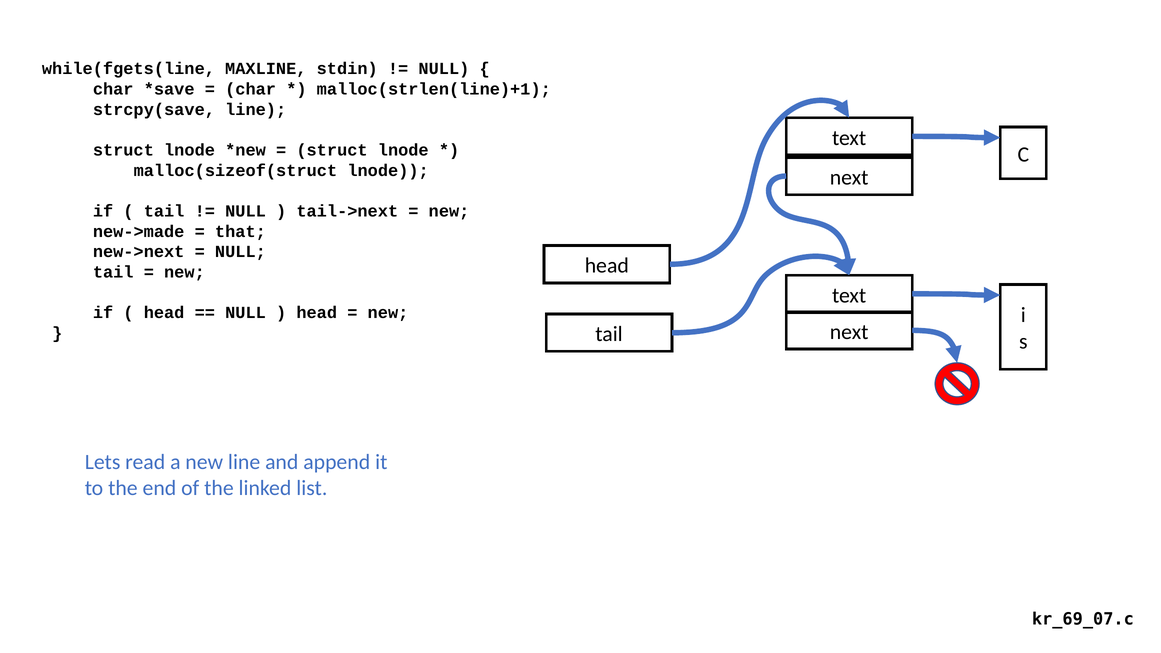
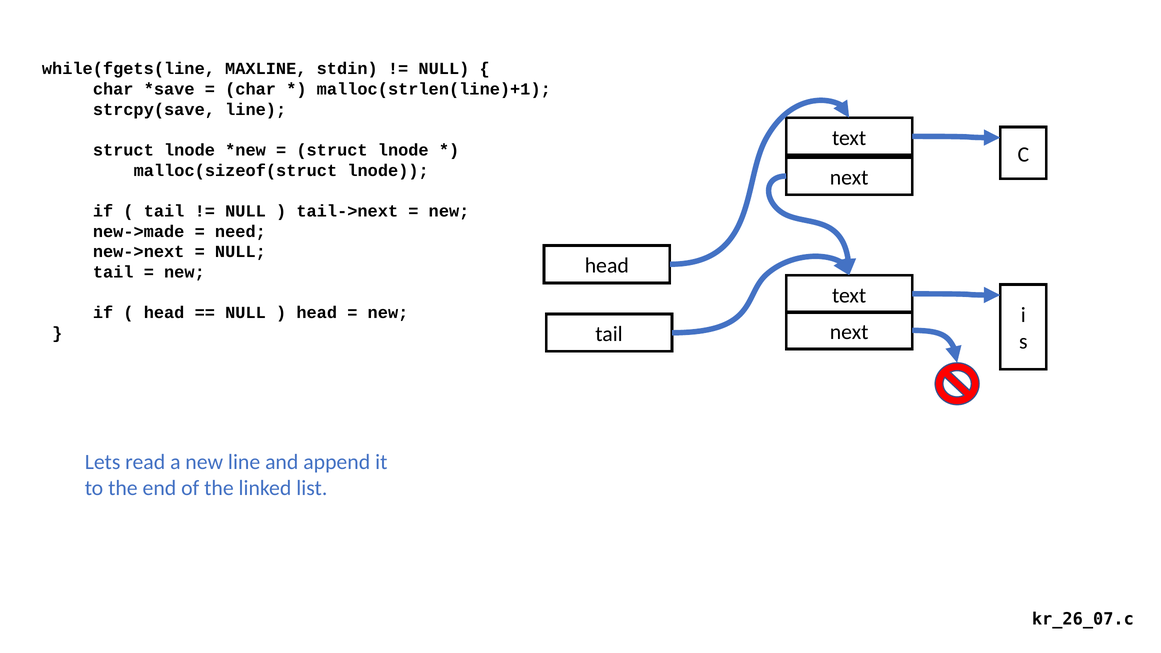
that: that -> need (240, 231)
kr_69_07.c: kr_69_07.c -> kr_26_07.c (1083, 619)
